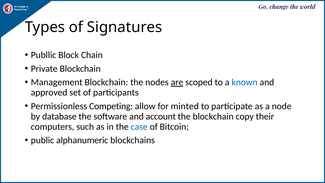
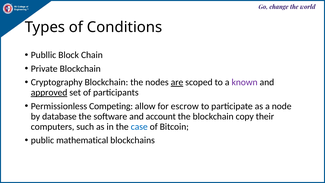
Signatures: Signatures -> Conditions (125, 27)
Management: Management -> Cryptography (57, 82)
known colour: blue -> purple (245, 82)
approved underline: none -> present (49, 92)
minted: minted -> escrow (185, 106)
alphanumeric: alphanumeric -> mathematical (82, 140)
